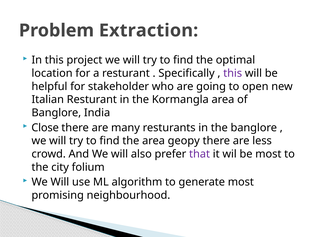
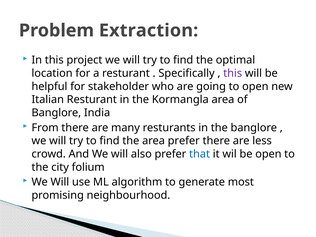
Close: Close -> From (45, 128)
area geopy: geopy -> prefer (184, 141)
that colour: purple -> blue (200, 154)
be most: most -> open (268, 154)
